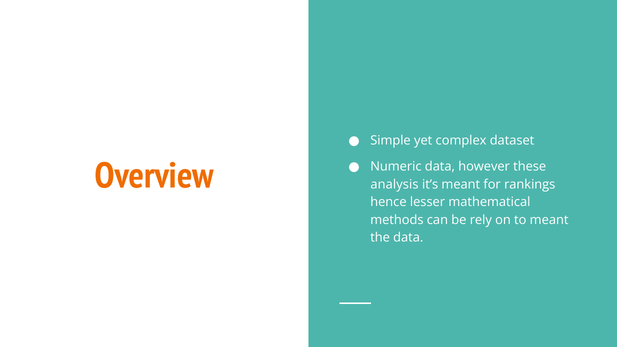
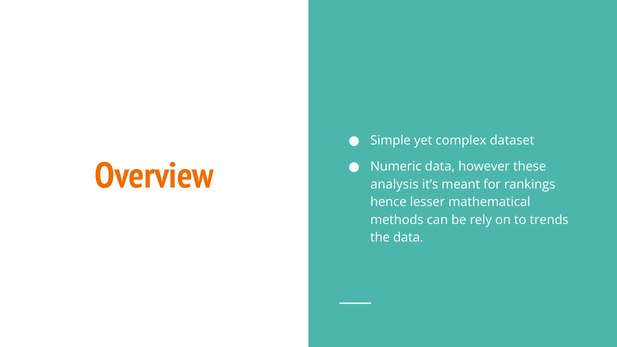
to meant: meant -> trends (549, 220)
